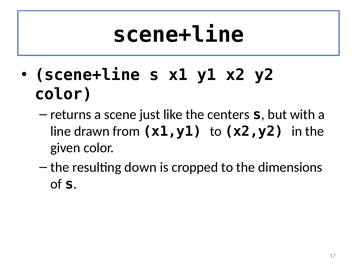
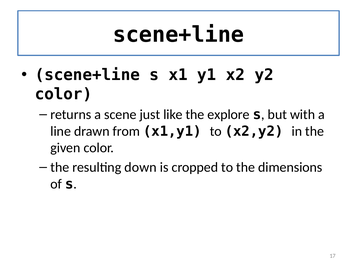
centers: centers -> explore (229, 114)
